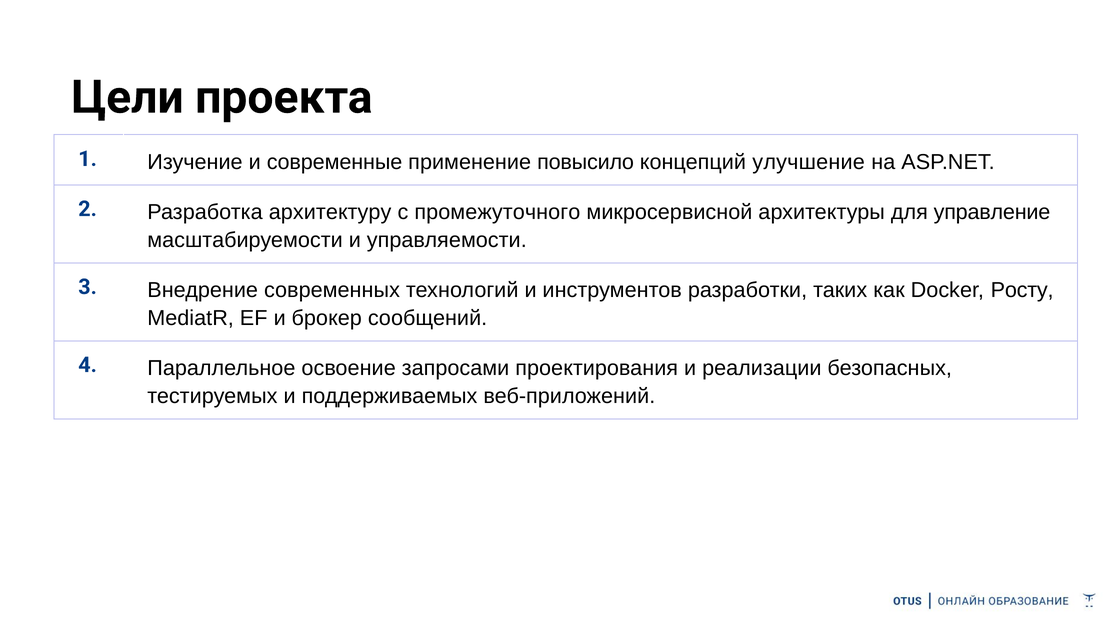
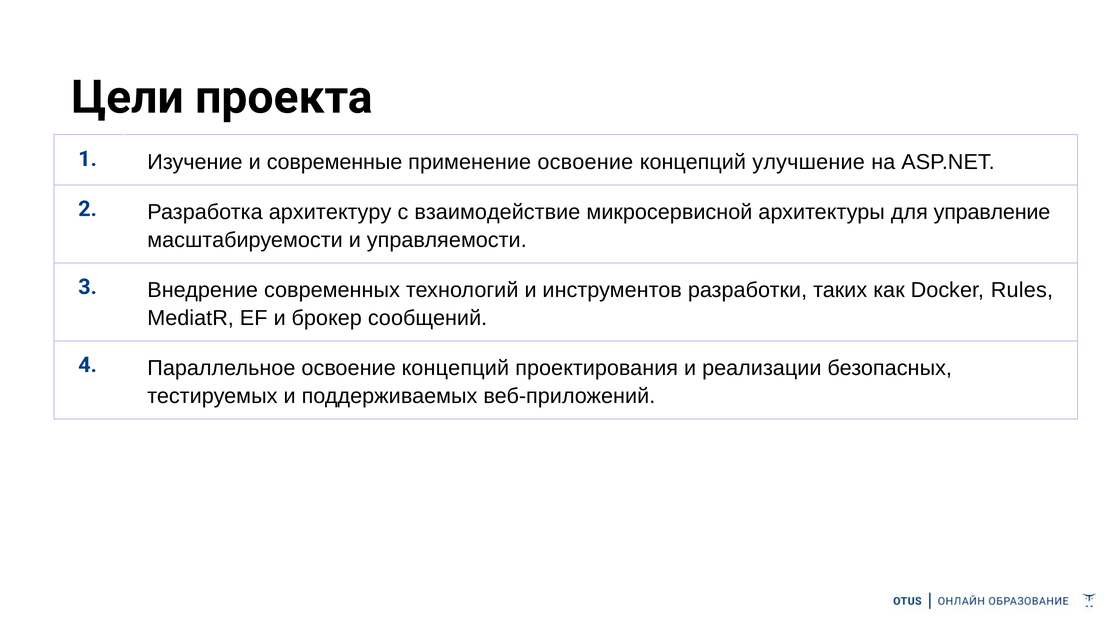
применение повысило: повысило -> освоение (585, 162)
промежуточного: промежуточного -> взаимодействие (497, 212)
Росту: Росту -> Rules (1022, 290)
Параллельное освоение запросами: запросами -> концепций (455, 368)
